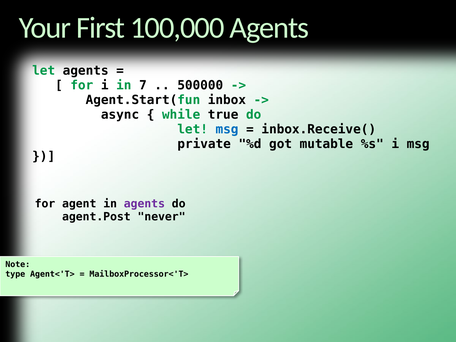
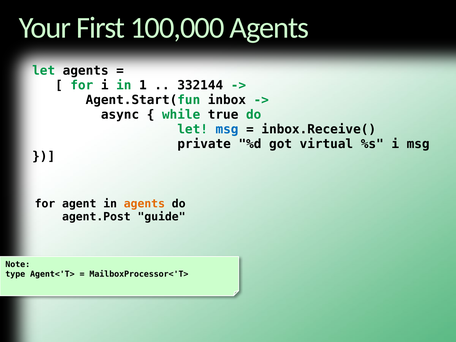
7: 7 -> 1 (143, 85)
500000: 500000 -> 332144 (200, 85)
mutable: mutable -> virtual (326, 144)
agents colour: purple -> orange (144, 204)
never: never -> guide (162, 217)
